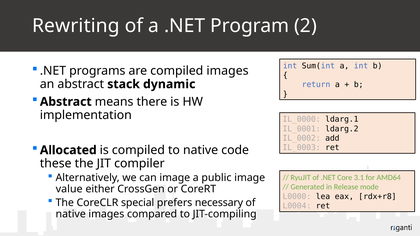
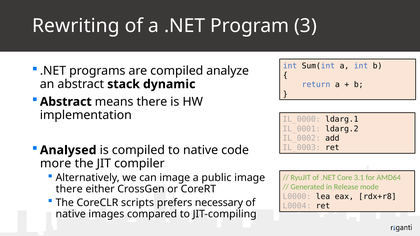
2: 2 -> 3 (306, 26)
compiled images: images -> analyze (228, 71)
Allocated: Allocated -> Analysed (68, 150)
these: these -> more (56, 164)
value: value -> there (69, 189)
special: special -> scripts (138, 203)
